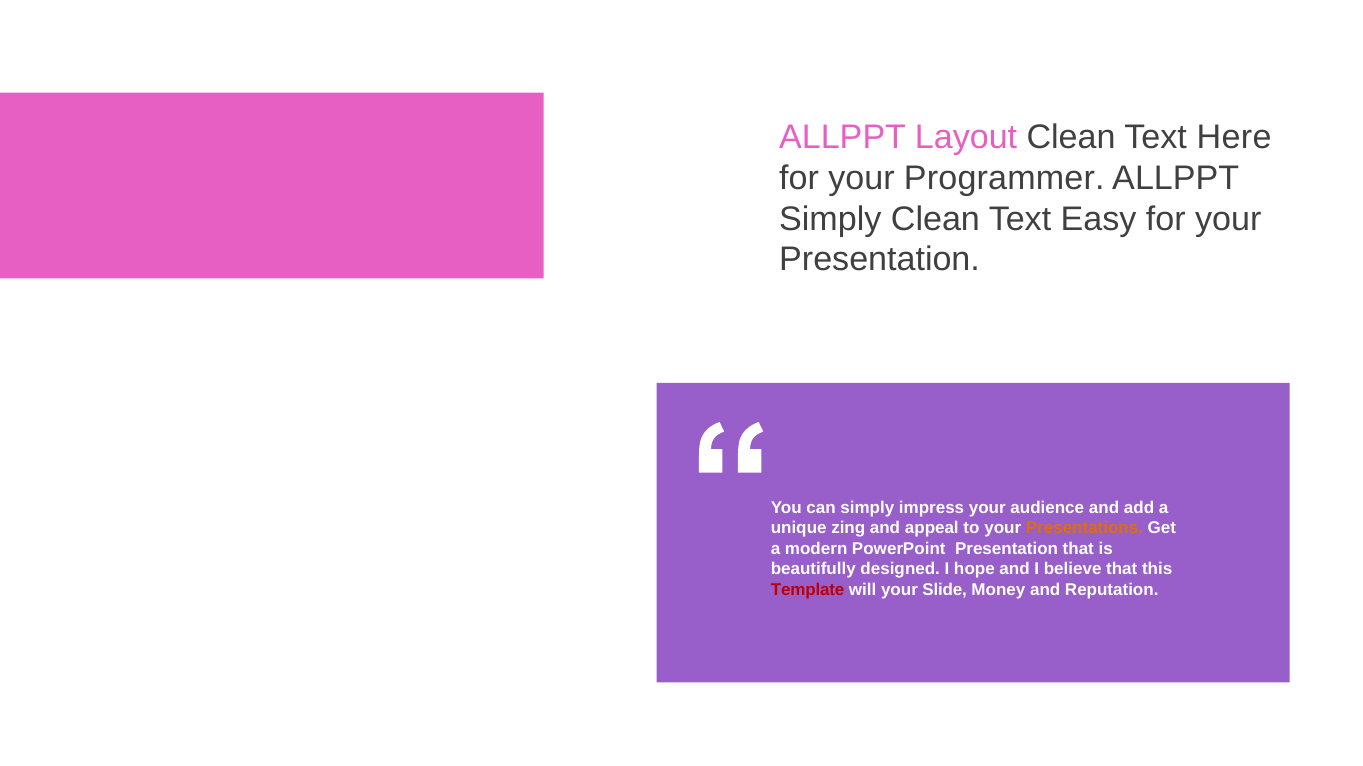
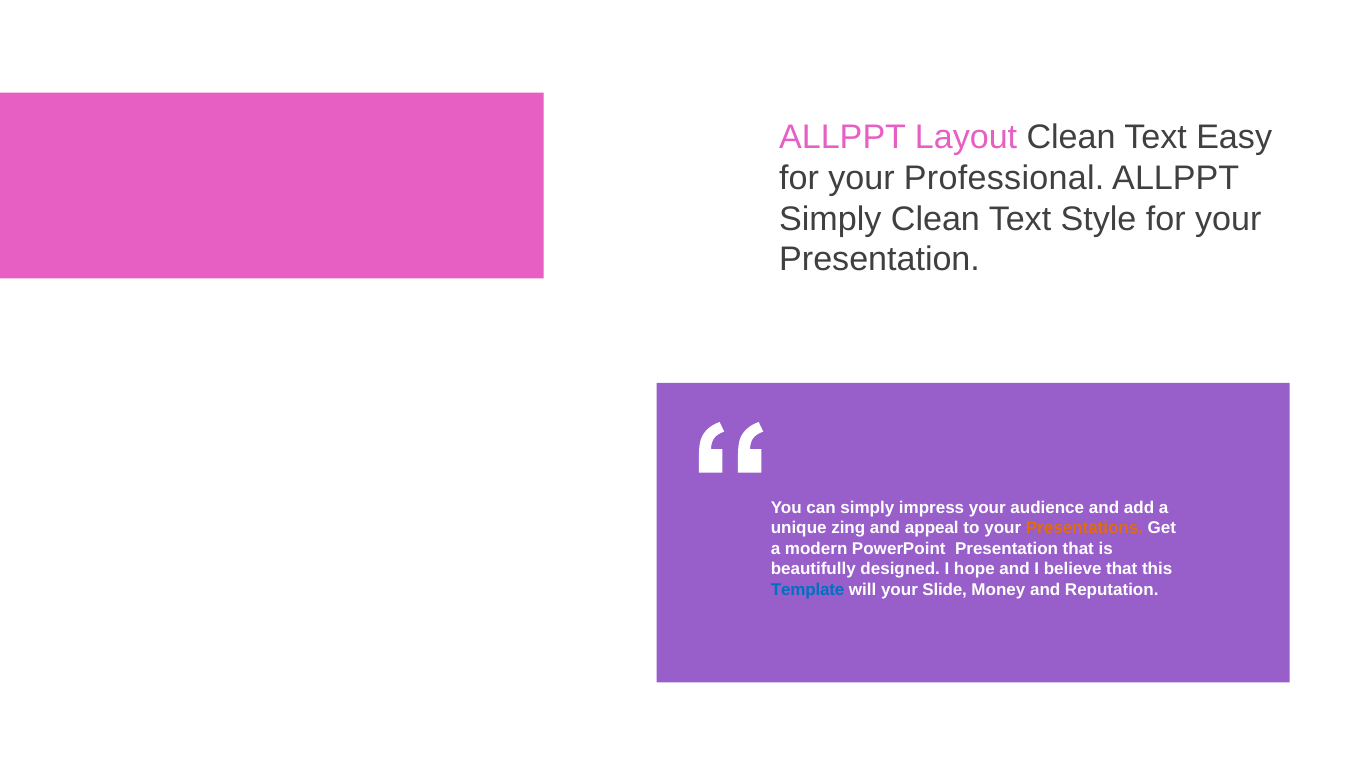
Here: Here -> Easy (1234, 137)
Programmer: Programmer -> Professional (1004, 178)
Easy: Easy -> Style (1099, 219)
Template colour: red -> blue (808, 590)
